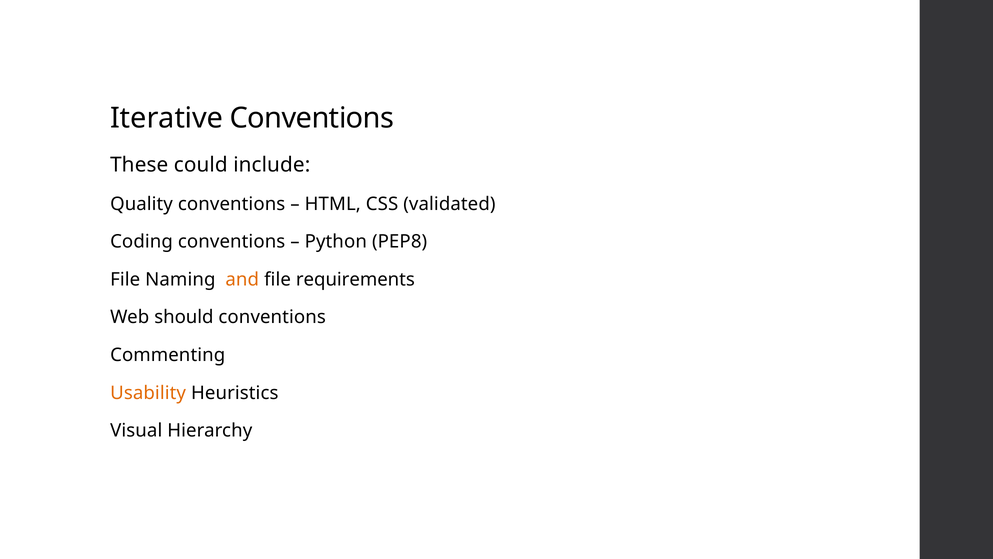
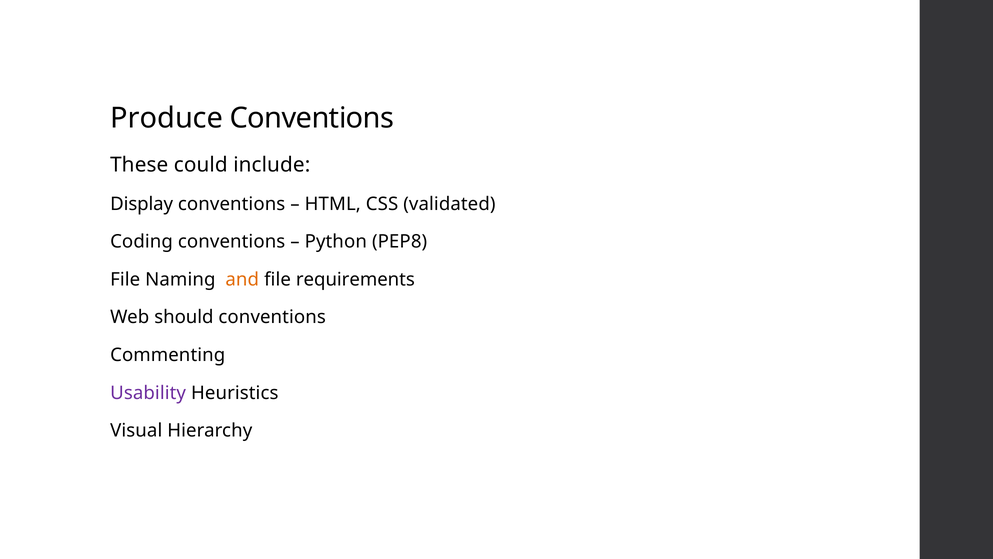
Iterative: Iterative -> Produce (167, 118)
Quality: Quality -> Display (142, 204)
Usability colour: orange -> purple (148, 393)
